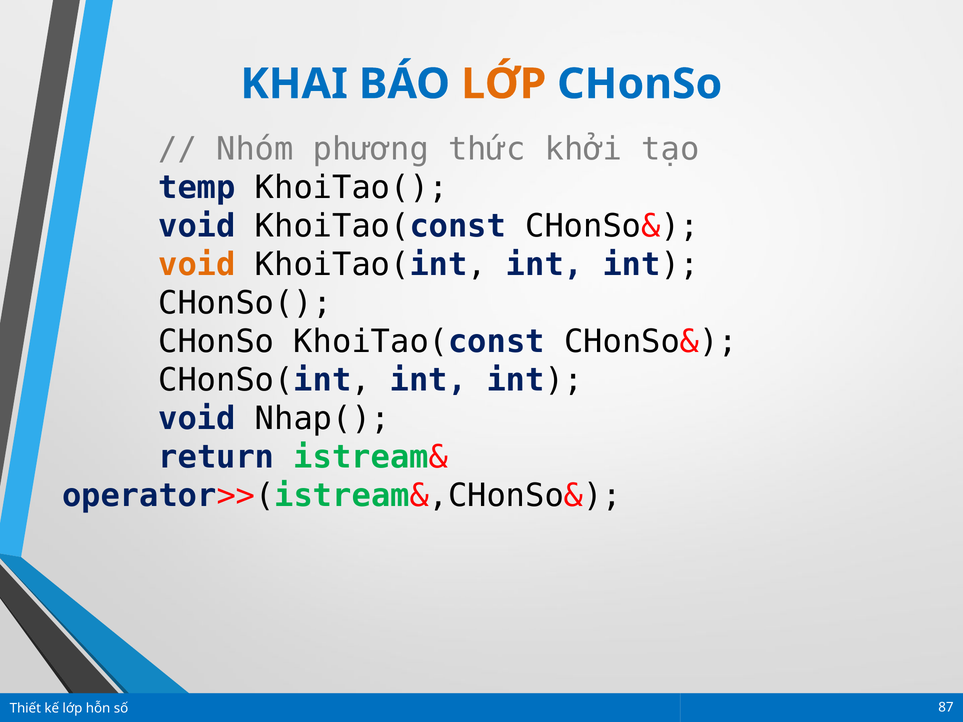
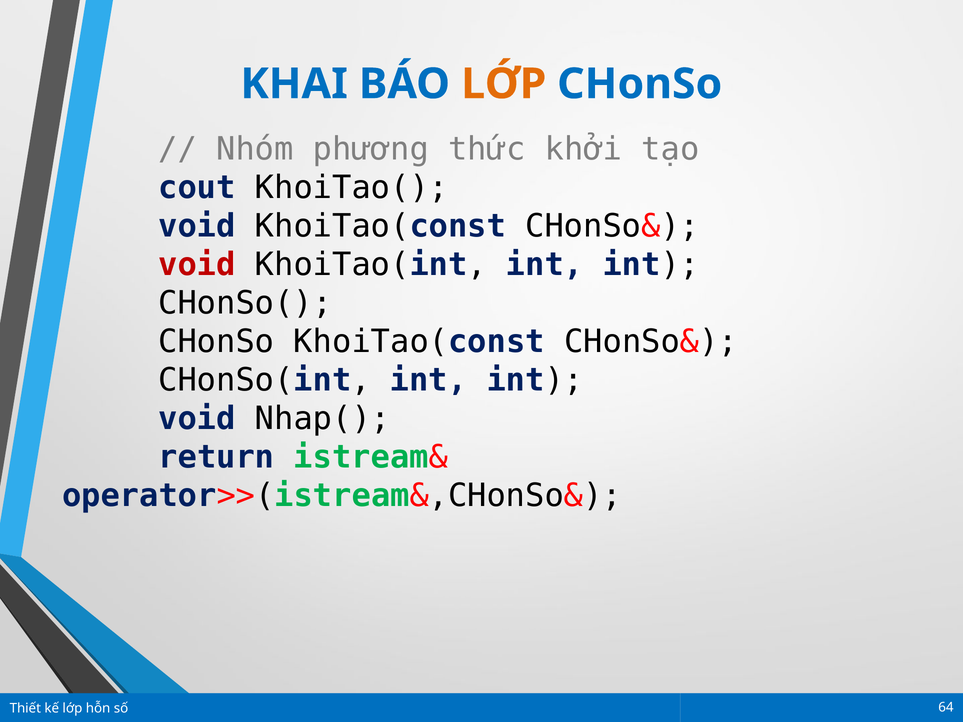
temp: temp -> cout (197, 188)
void colour: orange -> red (197, 265)
87: 87 -> 64 (946, 708)
